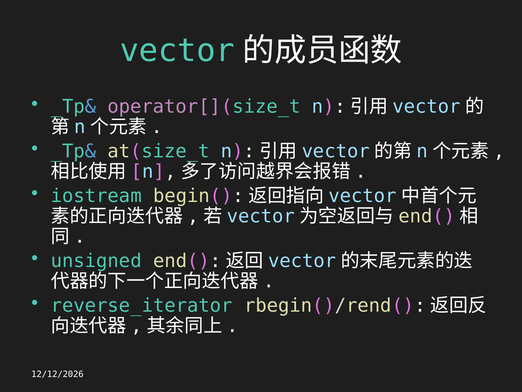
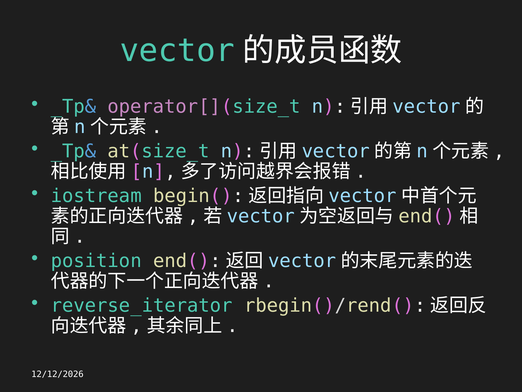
unsigned: unsigned -> position (96, 261)
